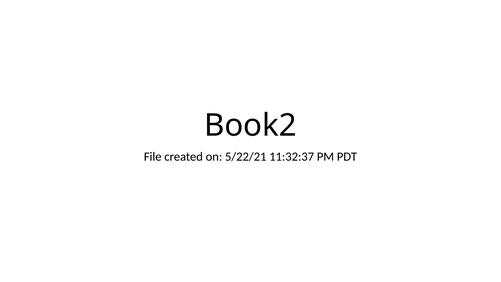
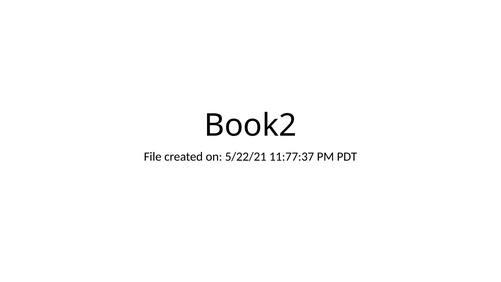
11:32:37: 11:32:37 -> 11:77:37 (292, 157)
